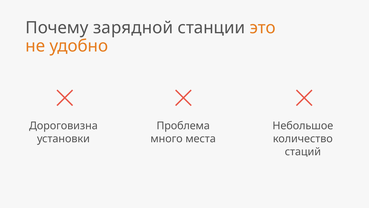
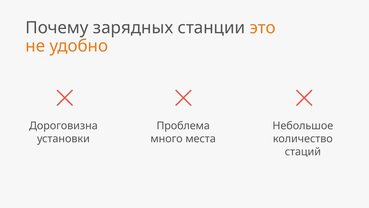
зарядной: зарядной -> зарядных (133, 28)
